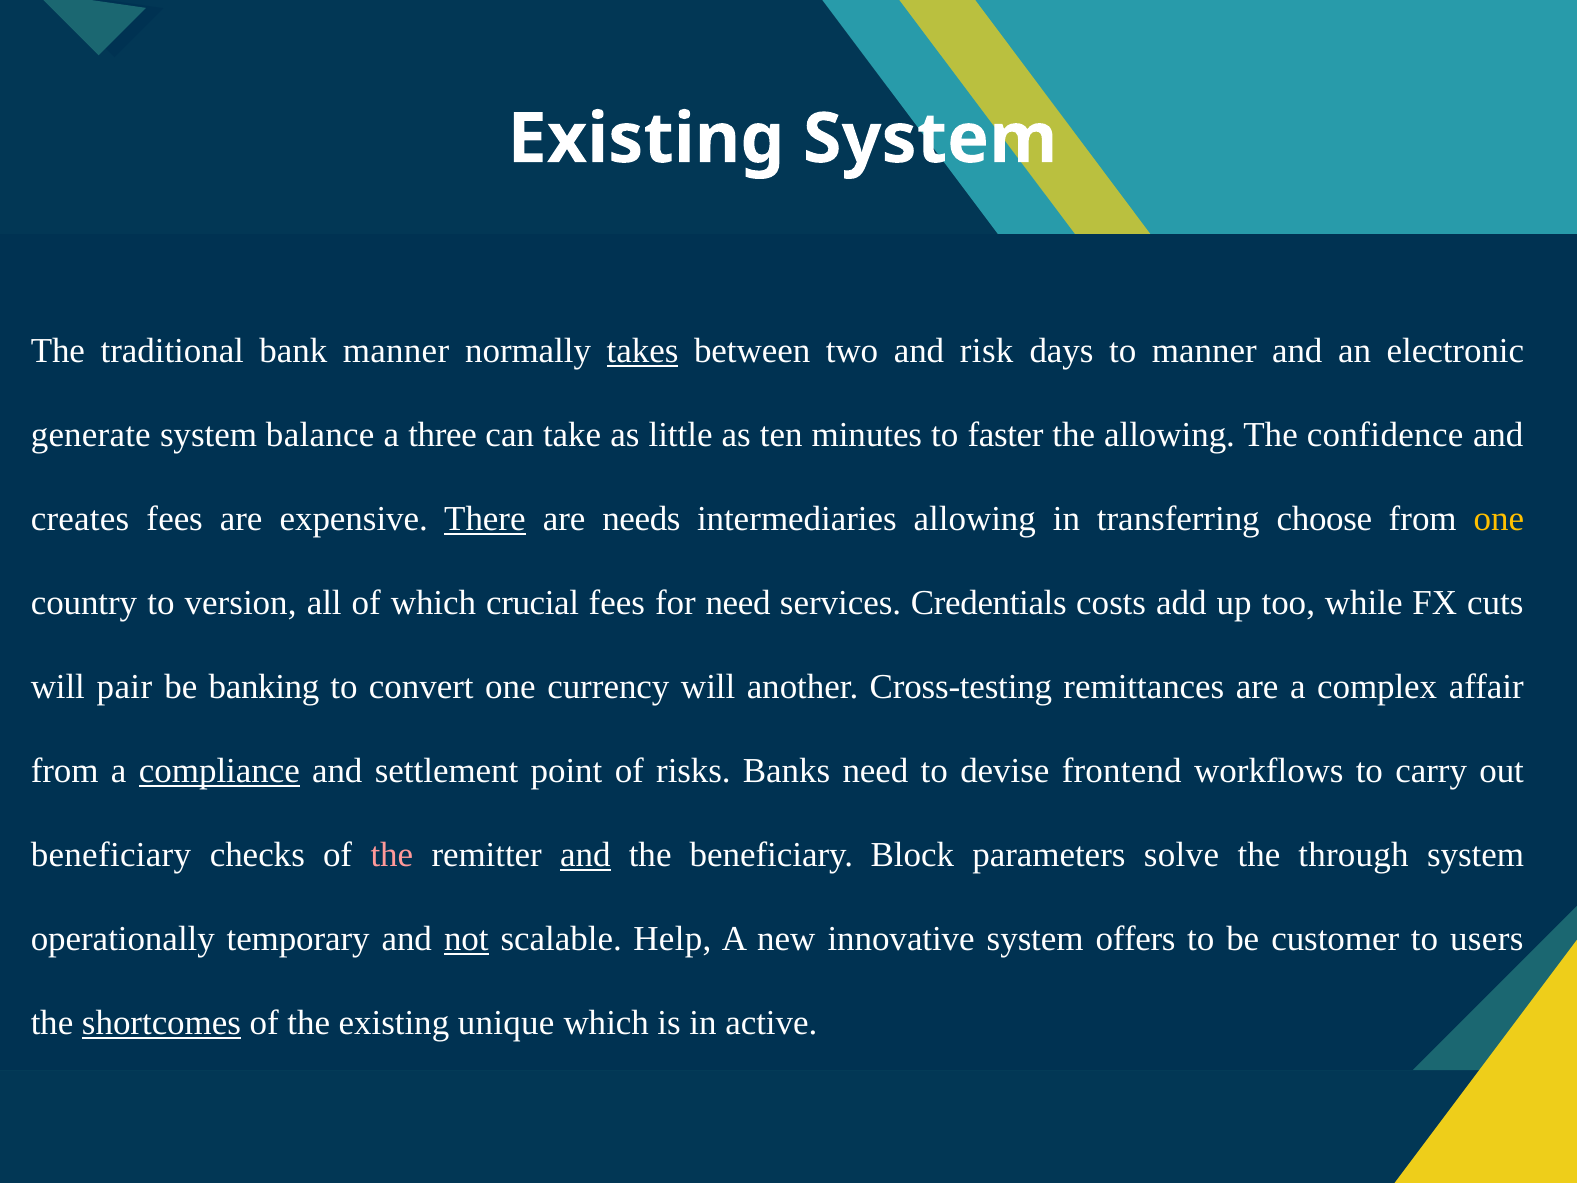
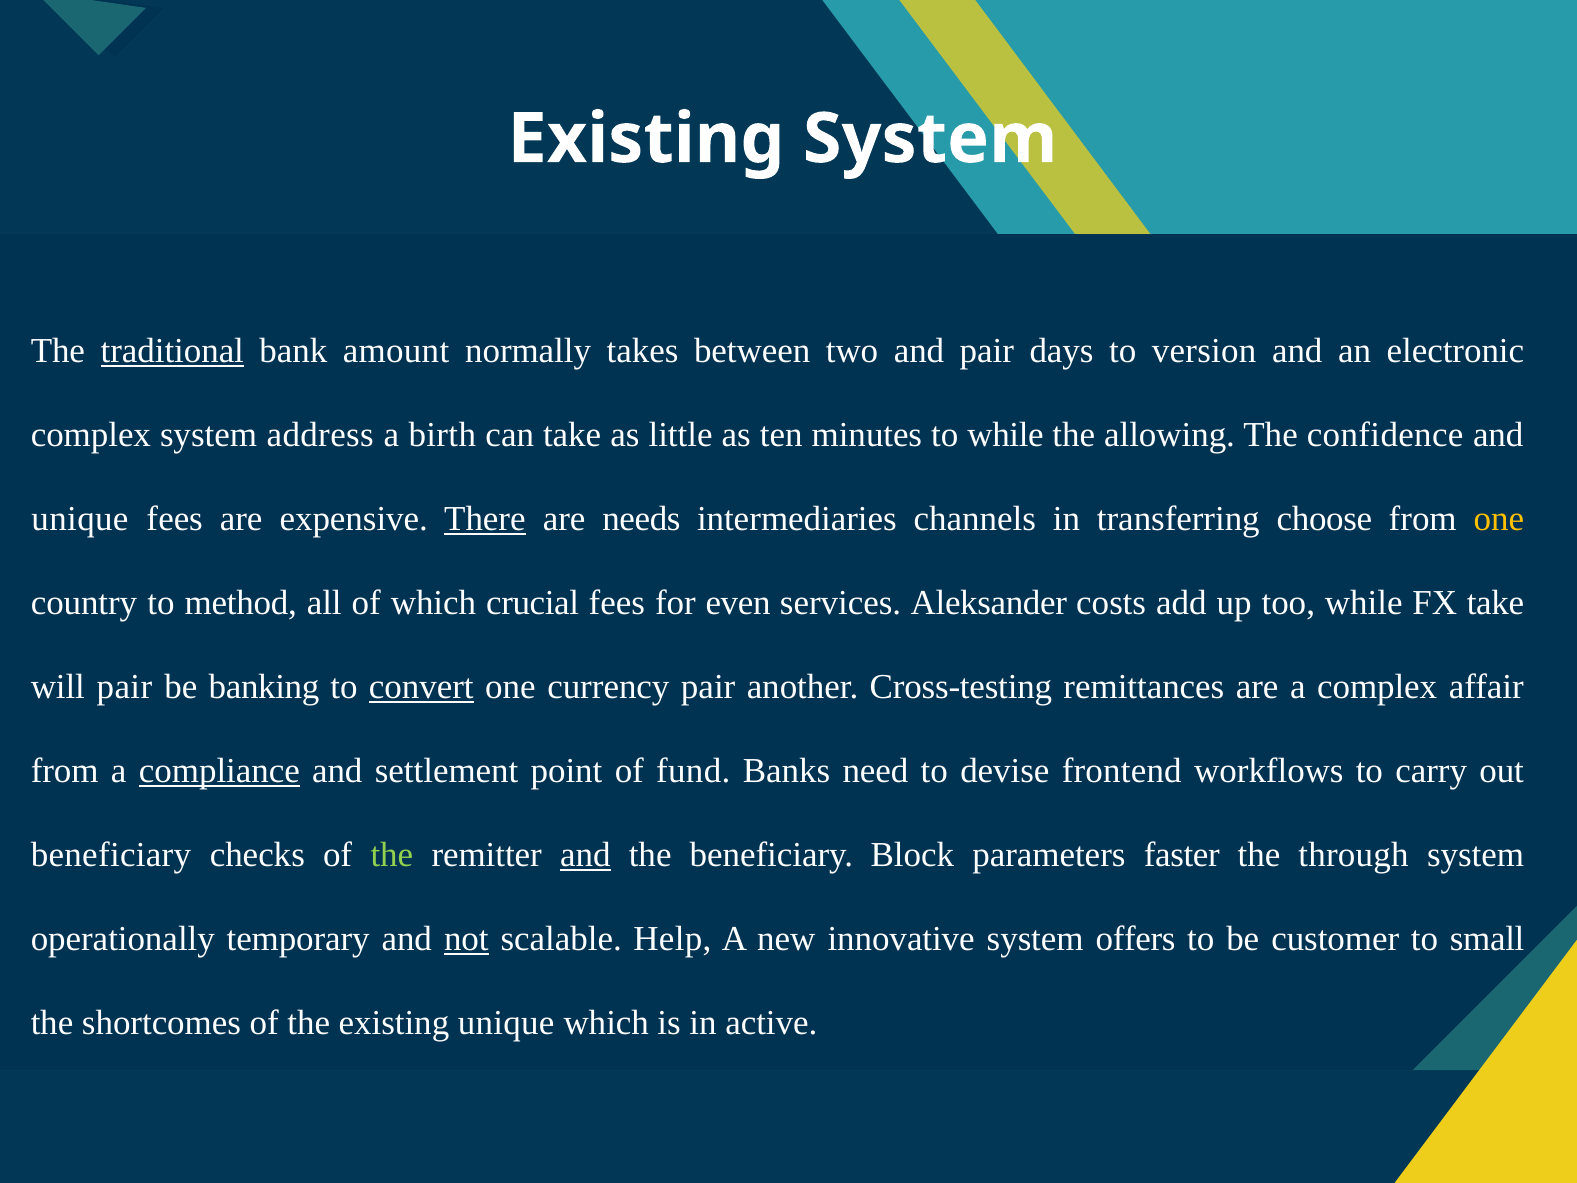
traditional underline: none -> present (172, 351)
bank manner: manner -> amount (396, 351)
takes underline: present -> none (643, 351)
and risk: risk -> pair (987, 351)
to manner: manner -> version (1204, 351)
generate: generate -> complex (91, 435)
balance: balance -> address (320, 435)
three: three -> birth (442, 435)
to faster: faster -> while (1006, 435)
creates: creates -> unique (80, 519)
intermediaries allowing: allowing -> channels (975, 519)
version: version -> method (241, 603)
for need: need -> even (738, 603)
Credentials: Credentials -> Aleksander (989, 603)
FX cuts: cuts -> take (1495, 603)
convert underline: none -> present (421, 687)
currency will: will -> pair (708, 687)
risks: risks -> fund (693, 770)
the colour: pink -> light green (392, 854)
solve: solve -> faster (1182, 854)
users: users -> small (1487, 938)
shortcomes underline: present -> none (161, 1022)
